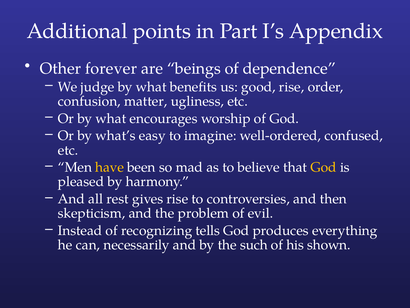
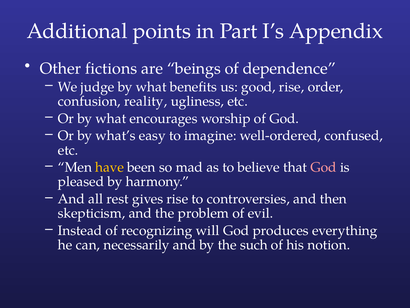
forever: forever -> fictions (111, 68)
matter: matter -> reality (146, 101)
God colour: yellow -> pink (324, 167)
tells: tells -> will (208, 230)
shown: shown -> notion (329, 245)
